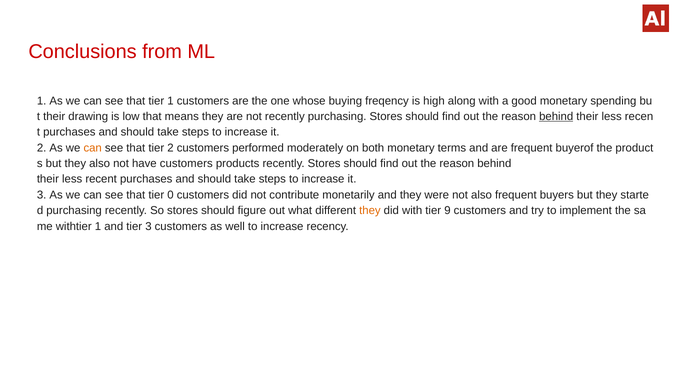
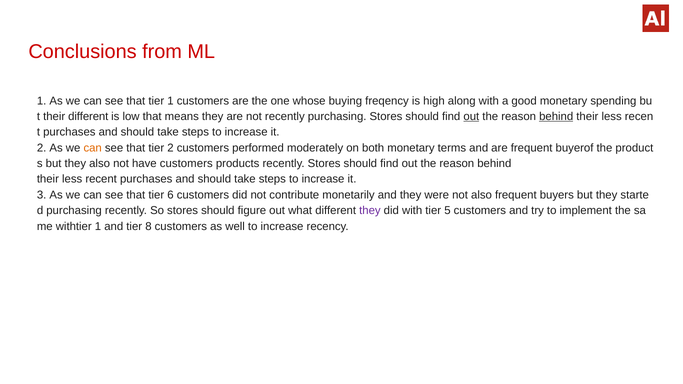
their drawing: drawing -> different (88, 117)
out underline: none -> present (471, 117)
0: 0 -> 6 (170, 195)
they colour: orange -> purple (370, 211)
9: 9 -> 5 (447, 211)
tier 3: 3 -> 8 (148, 226)
